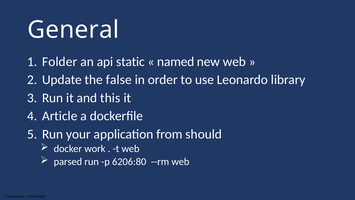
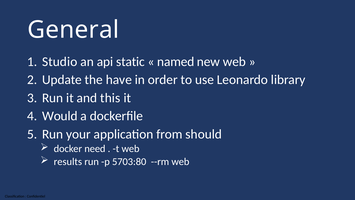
Folder: Folder -> Studio (60, 62)
false: false -> have (119, 80)
Article: Article -> Would (60, 116)
work: work -> need (95, 149)
parsed: parsed -> results (68, 162)
6206:80: 6206:80 -> 5703:80 (129, 162)
